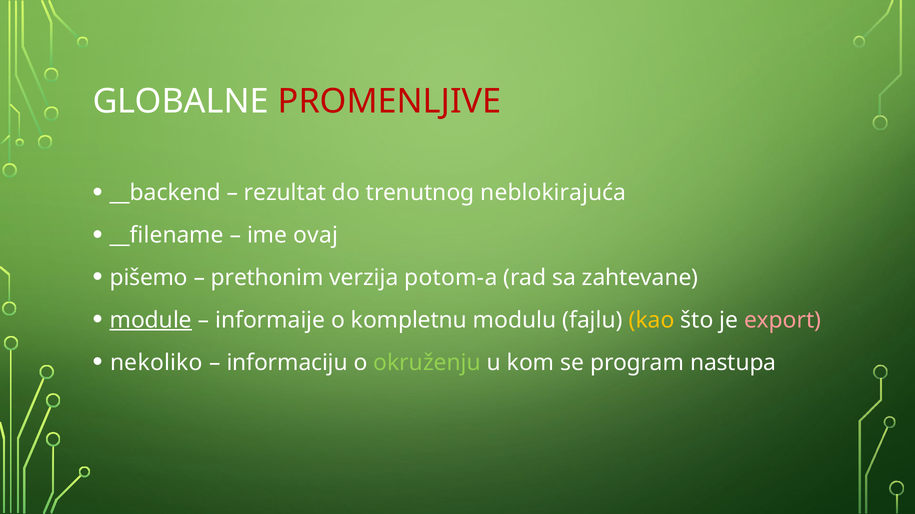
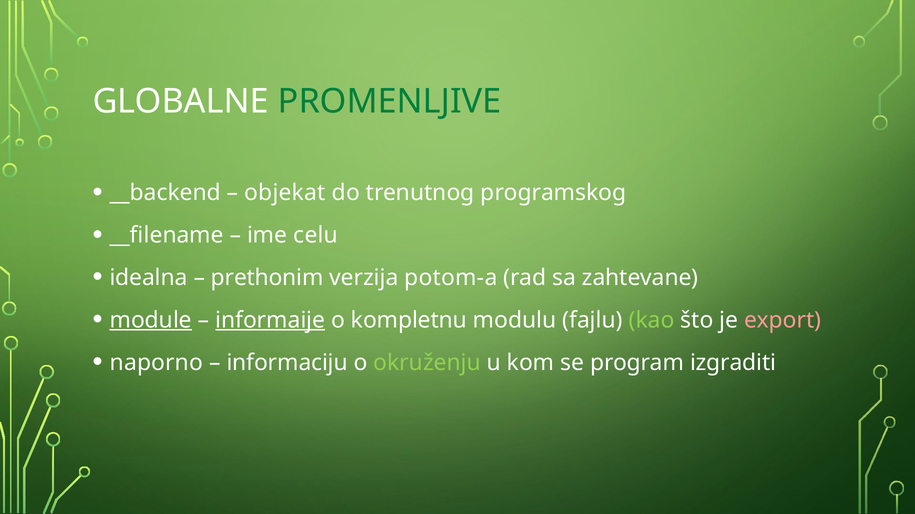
PROMENLJIVE colour: red -> green (390, 102)
rezultat: rezultat -> objekat (285, 193)
neblokirajuća: neblokirajuća -> programskog (553, 193)
ovaj: ovaj -> celu (316, 236)
pišemo: pišemo -> idealna (149, 278)
informaije underline: none -> present (270, 320)
kao colour: yellow -> light green (652, 320)
nekoliko: nekoliko -> naporno (156, 363)
nastupa: nastupa -> izgraditi (733, 363)
